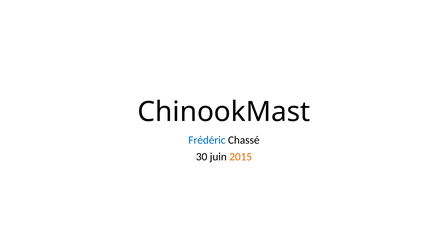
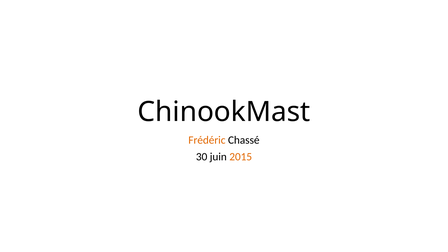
Frédéric colour: blue -> orange (207, 140)
